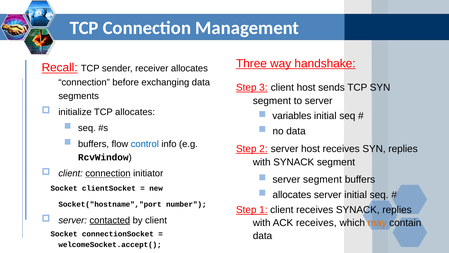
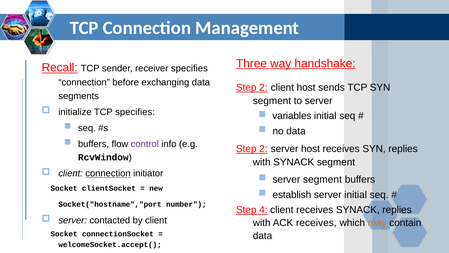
receiver allocates: allocates -> specifies (189, 68)
3: 3 -> 2 (263, 87)
TCP allocates: allocates -> specifies (135, 112)
control colour: blue -> purple (145, 144)
allocates: allocates -> establish (292, 194)
1: 1 -> 4 (263, 210)
contacted underline: present -> none (110, 220)
